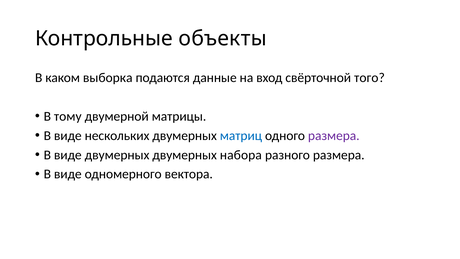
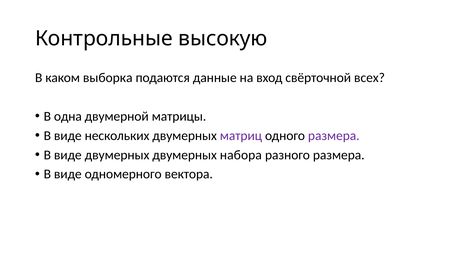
объекты: объекты -> высокую (223, 39)
того: того -> всех (370, 78)
тому: тому -> одна (68, 116)
матриц colour: blue -> purple (241, 136)
